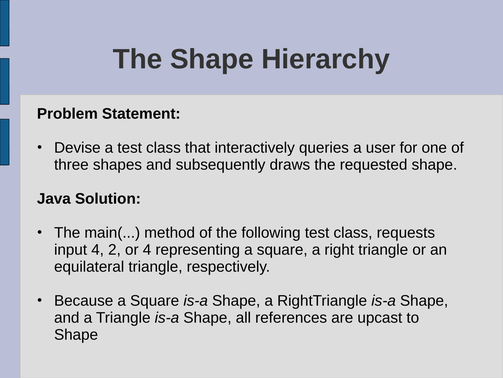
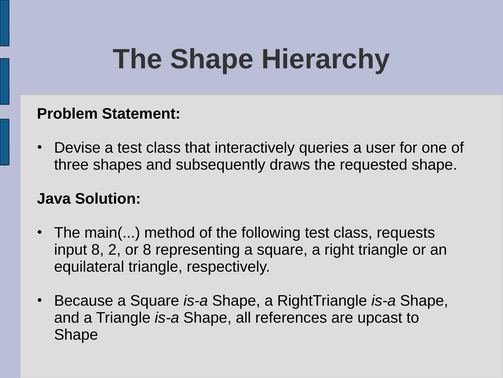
input 4: 4 -> 8 (98, 249)
or 4: 4 -> 8 (147, 249)
